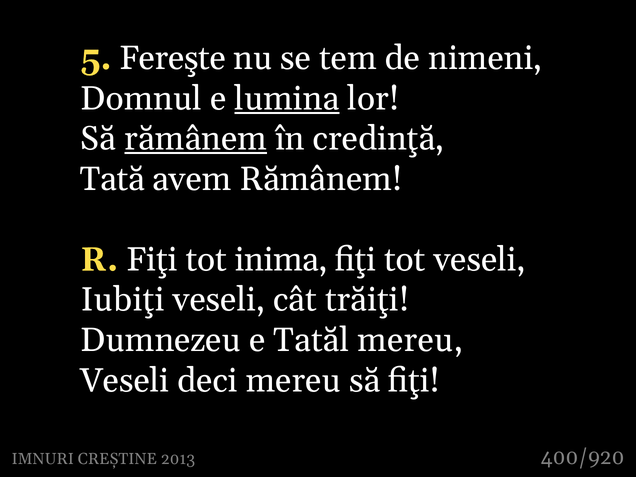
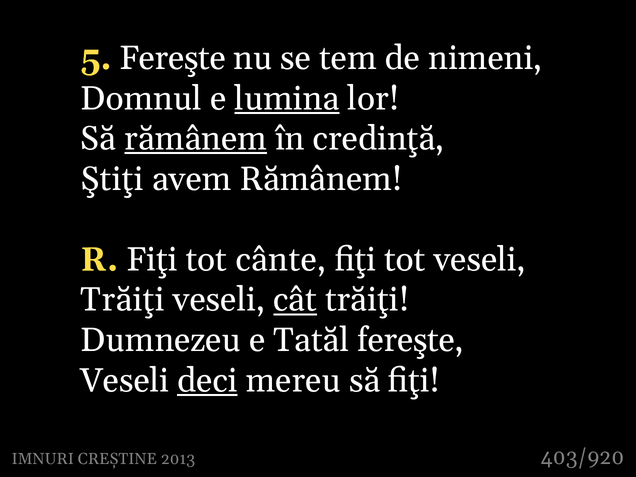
Tată: Tată -> Ştiţi (112, 179)
inima: inima -> cânte (281, 260)
Iubiţi: Iubiţi -> Trăiţi (123, 300)
cât underline: none -> present (295, 300)
Tatăl mereu: mereu -> fereşte (410, 340)
deci underline: none -> present (207, 380)
400/920: 400/920 -> 403/920 (583, 457)
